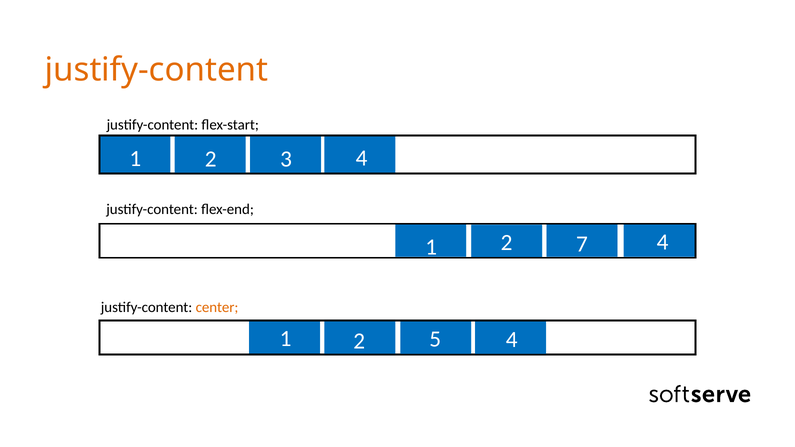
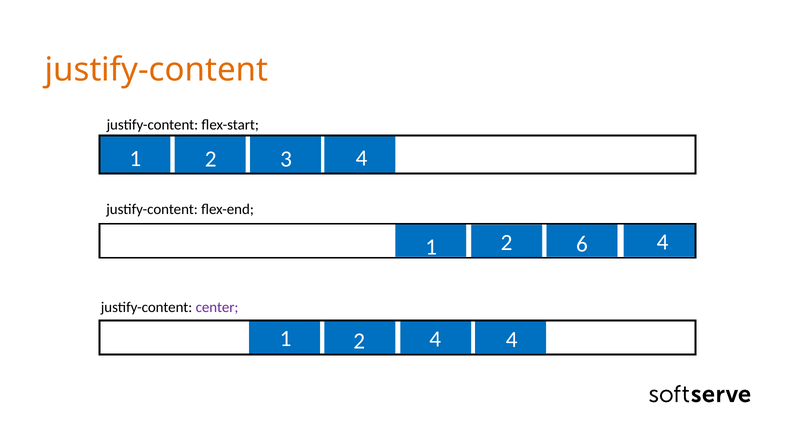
7: 7 -> 6 (582, 244)
center colour: orange -> purple (217, 307)
2 5: 5 -> 4 (435, 339)
